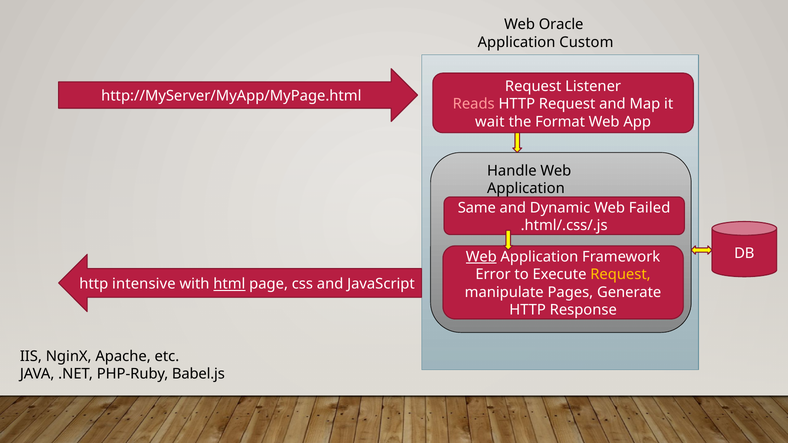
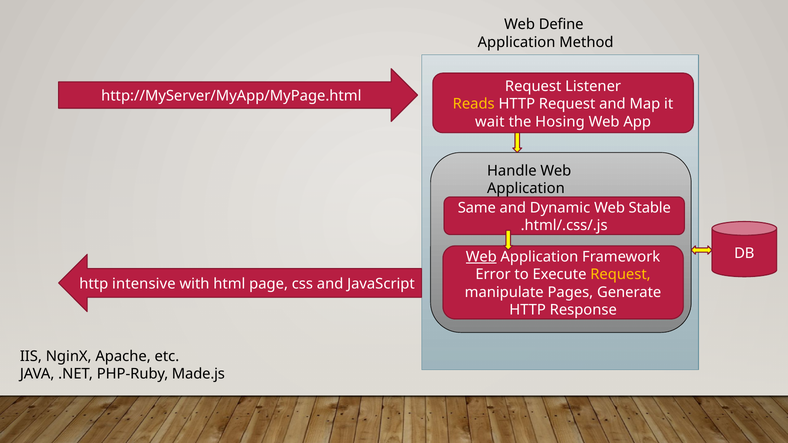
Oracle: Oracle -> Define (561, 25)
Custom: Custom -> Method (586, 42)
Reads colour: pink -> yellow (474, 104)
Format: Format -> Hosing (560, 122)
Failed: Failed -> Stable (650, 208)
html underline: present -> none (229, 284)
Babel.js: Babel.js -> Made.js (198, 374)
